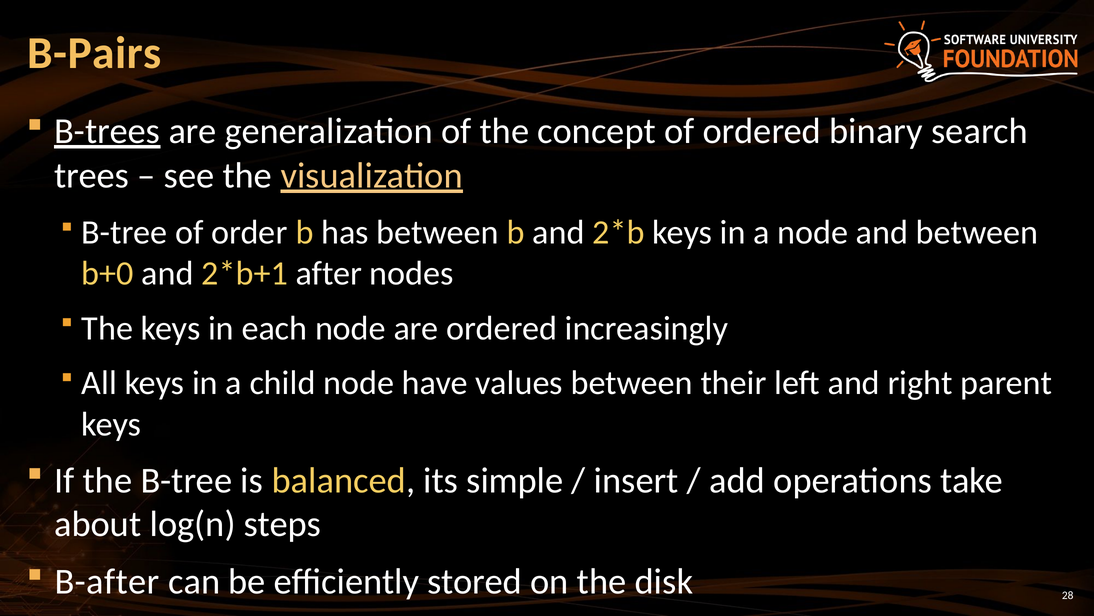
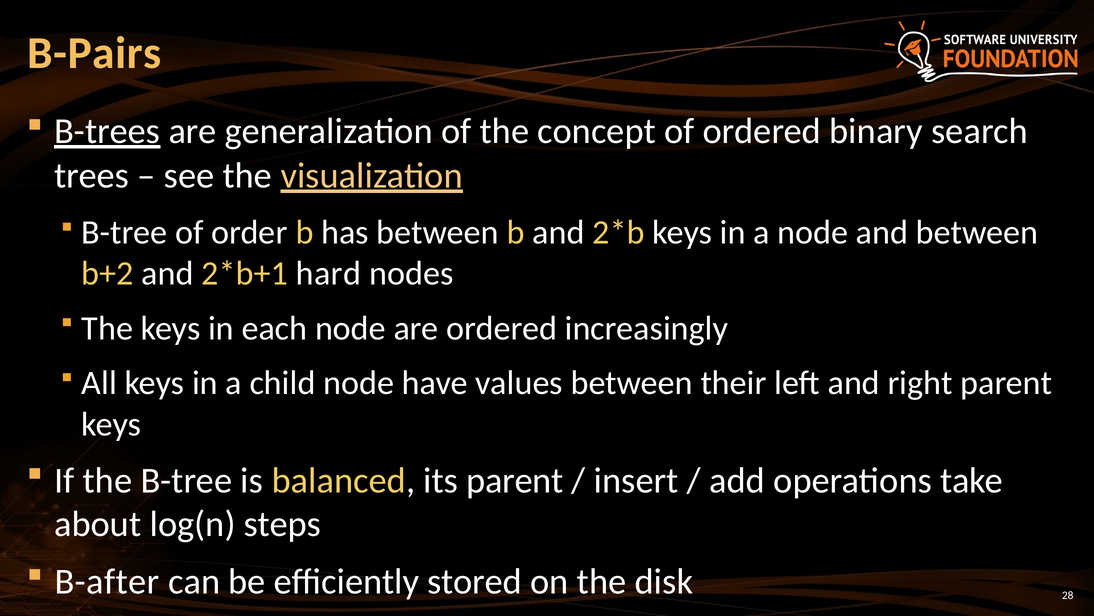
b+0: b+0 -> b+2 (108, 273)
after: after -> hard (329, 273)
its simple: simple -> parent (515, 480)
